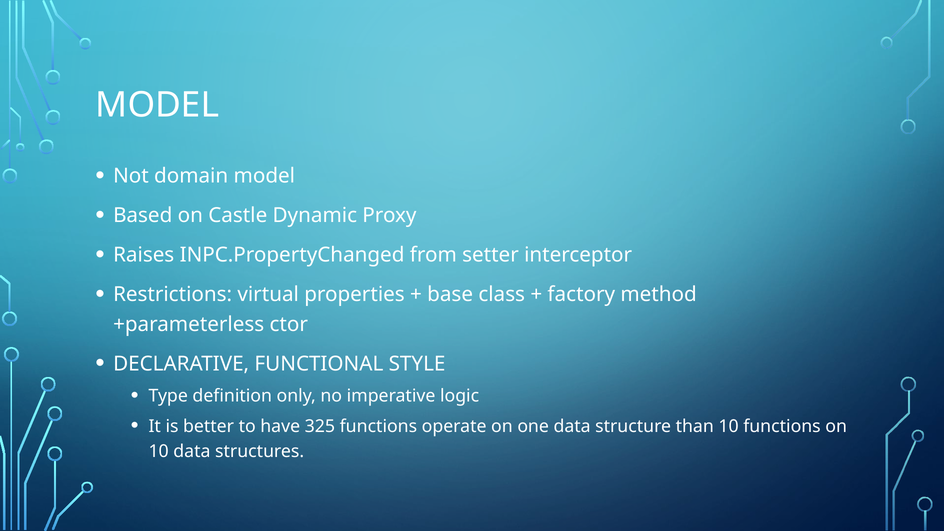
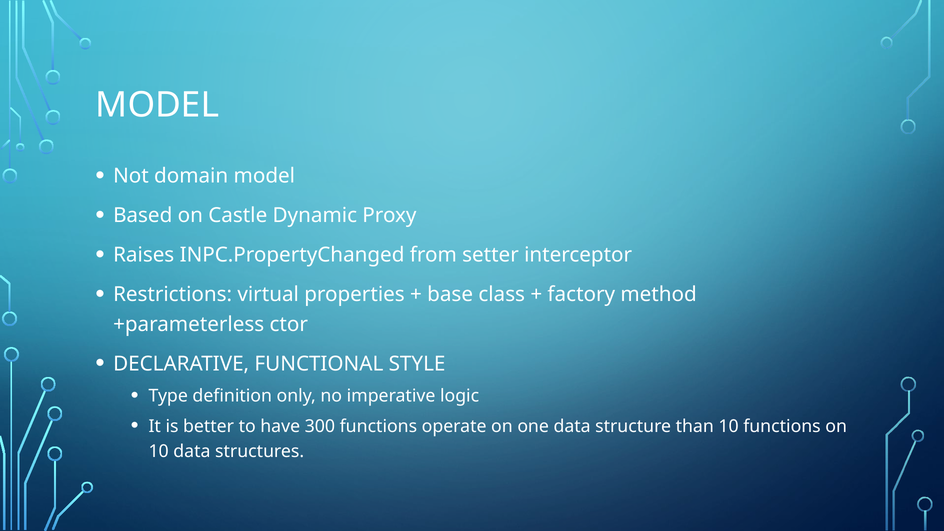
325: 325 -> 300 (320, 426)
